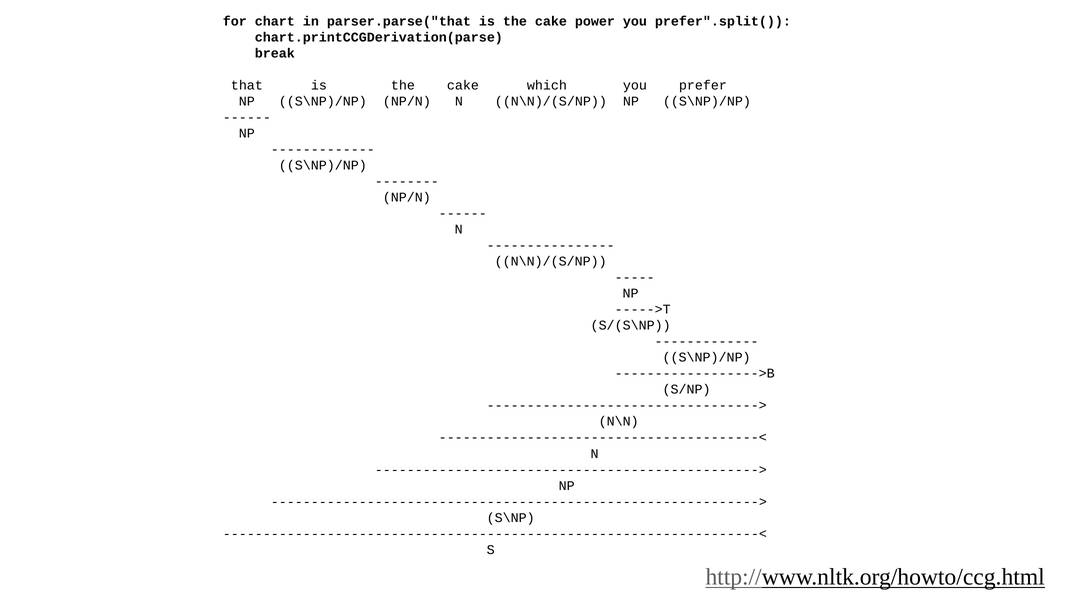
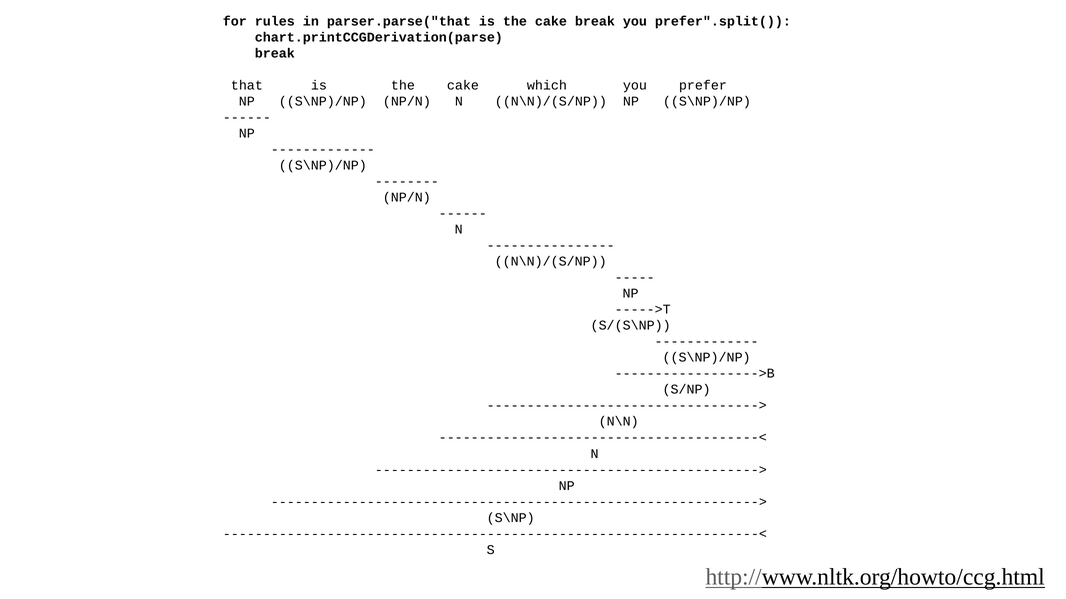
chart: chart -> rules (275, 21)
cake power: power -> break (595, 21)
